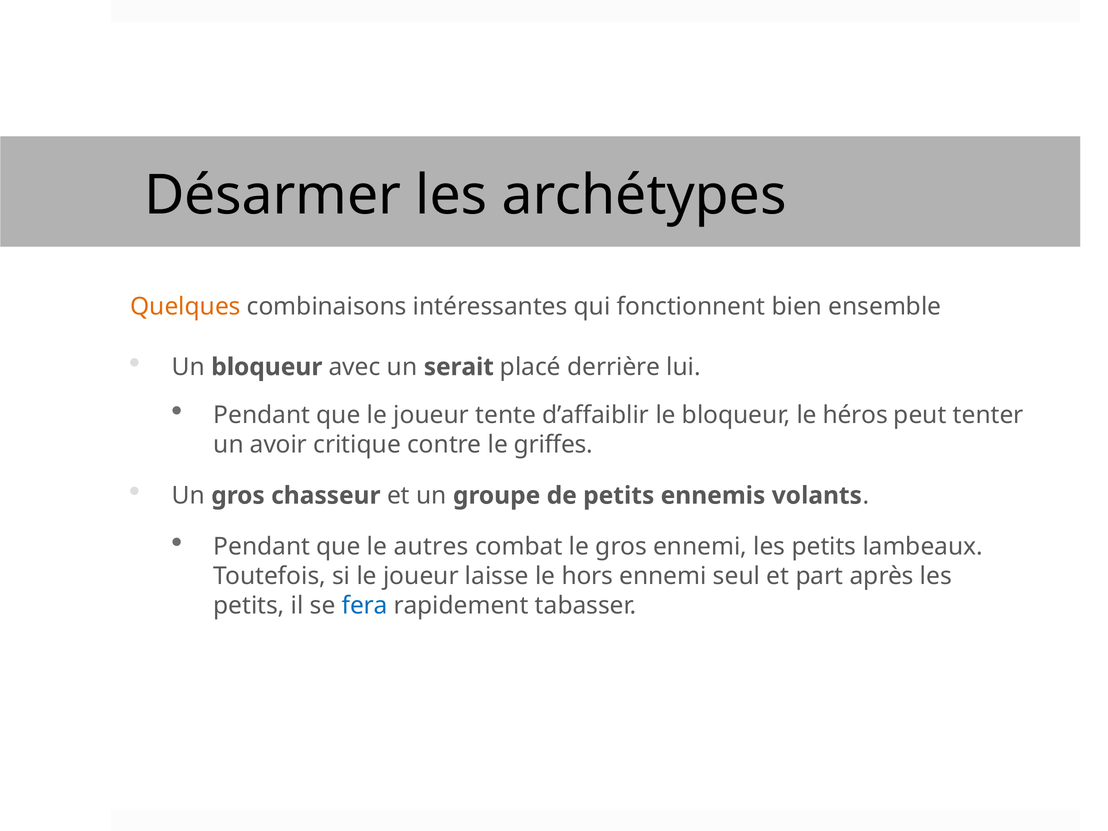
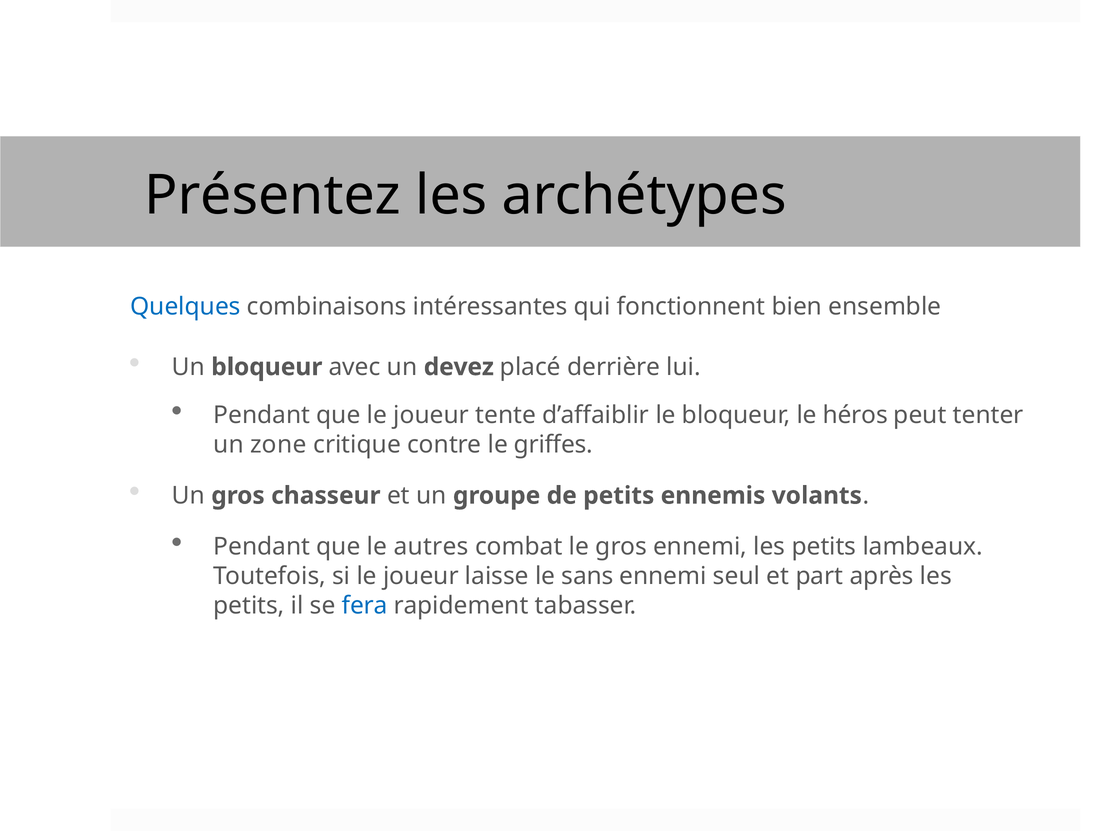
Désarmer: Désarmer -> Présentez (273, 195)
Quelques colour: orange -> blue (185, 307)
serait: serait -> devez (459, 367)
avoir: avoir -> zone (278, 445)
hors: hors -> sans (587, 576)
